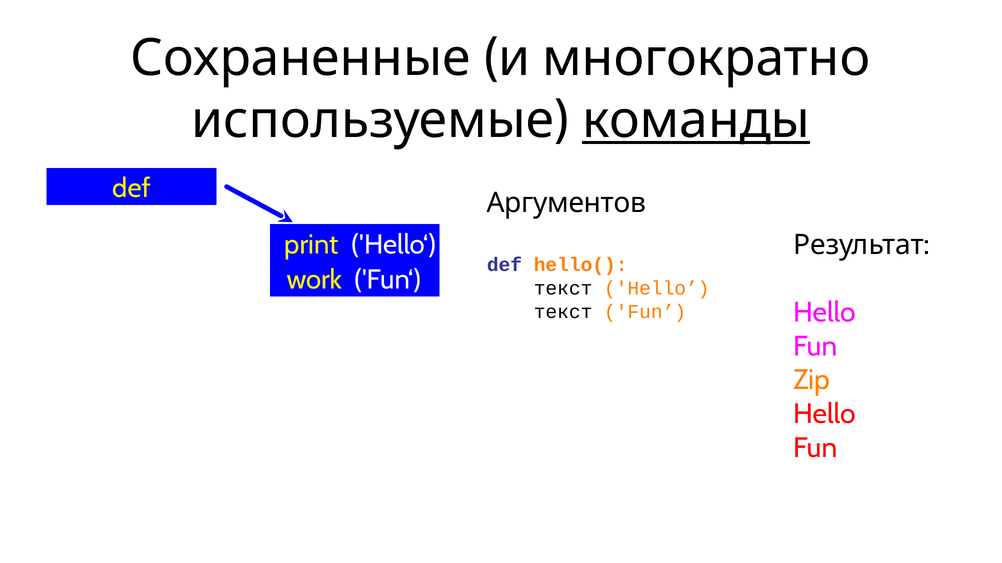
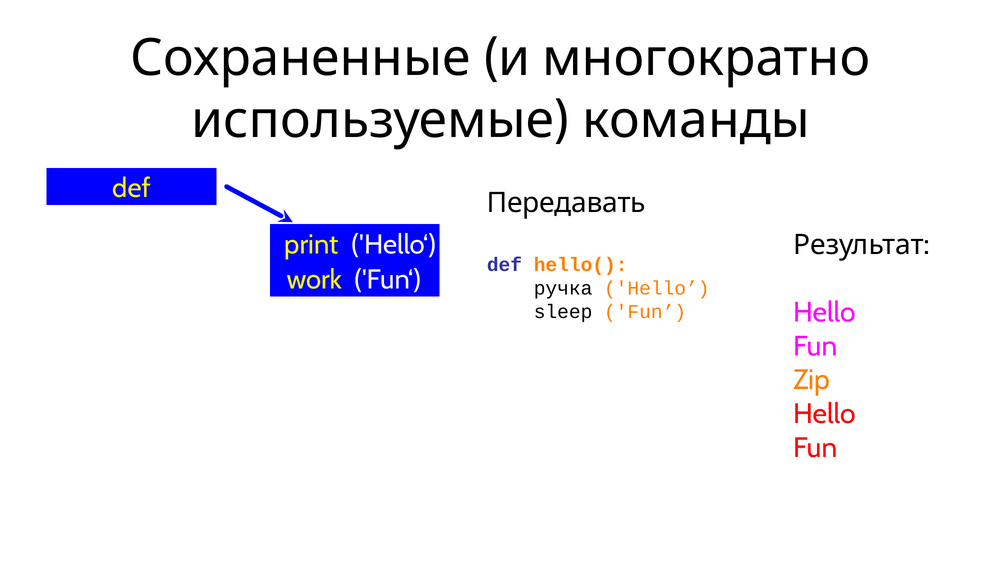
команды underline: present -> none (696, 120)
Аргументов: Аргументов -> Передавать (566, 203)
текст: текст -> ручка (563, 289)
текст: текст -> sleep (563, 312)
